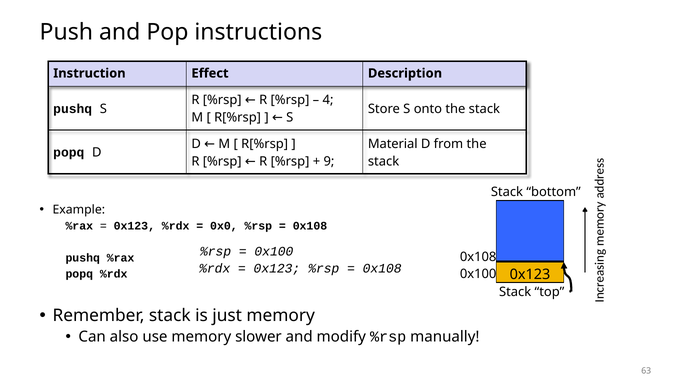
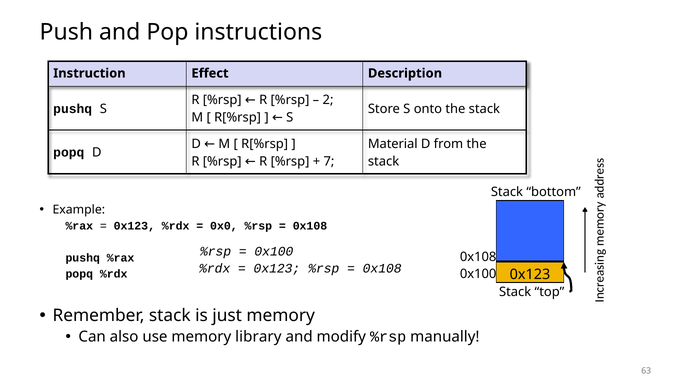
4: 4 -> 2 (328, 100)
9: 9 -> 7 (329, 161)
slower: slower -> library (258, 337)
